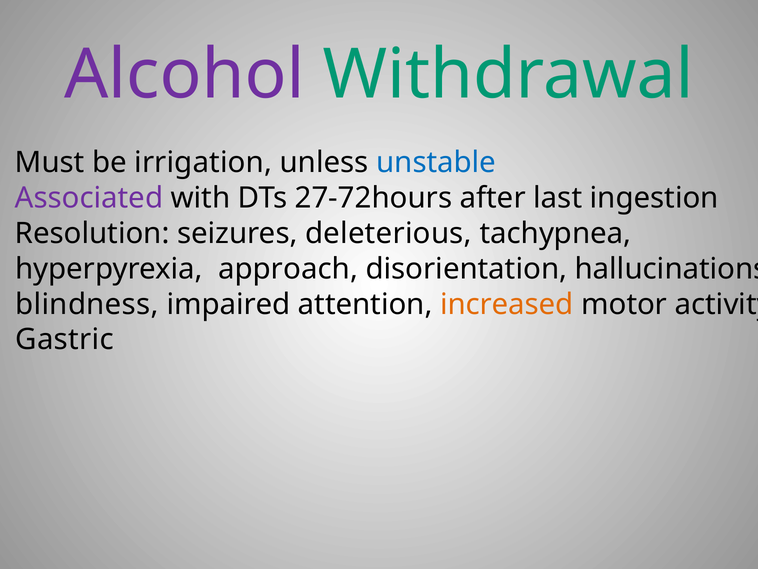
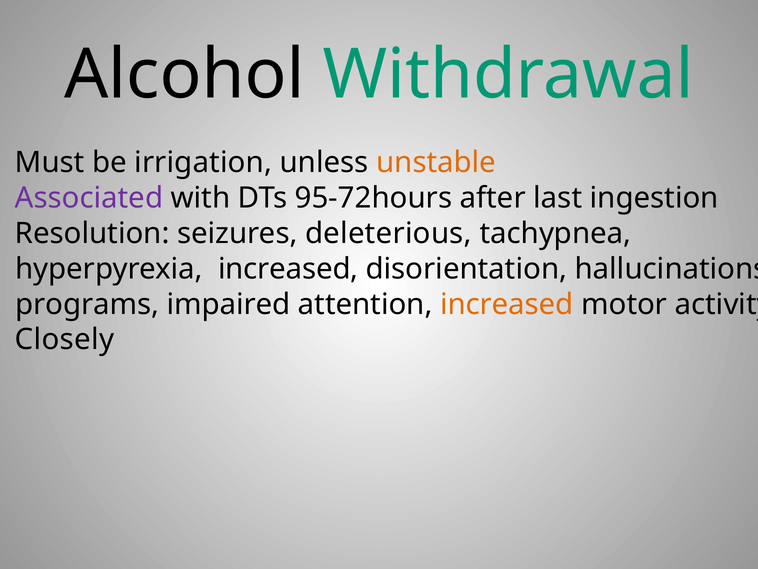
Alcohol colour: purple -> black (184, 75)
unstable colour: blue -> orange (436, 162)
27-72hours: 27-72hours -> 95-72hours (373, 198)
hyperpyrexia approach: approach -> increased (288, 269)
blindness: blindness -> programs (87, 304)
Gastric: Gastric -> Closely (65, 339)
